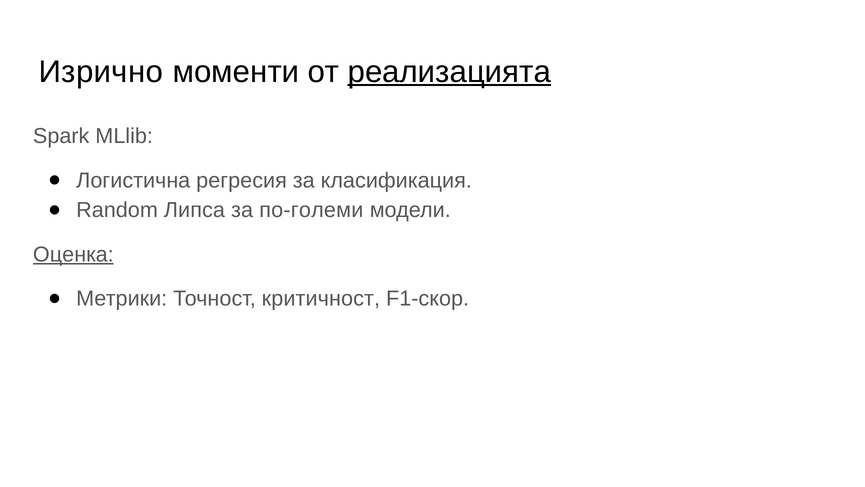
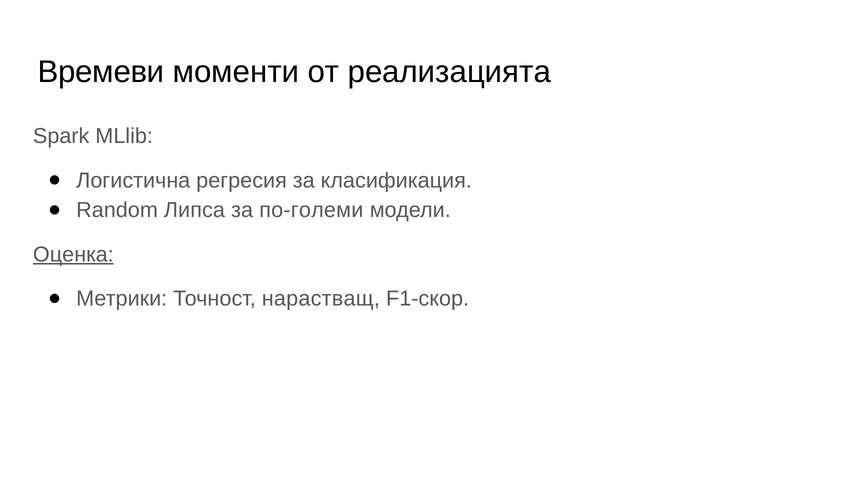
Изрично: Изрично -> Времеви (101, 72)
реализацията underline: present -> none (449, 72)
критичност: критичност -> нарастващ (321, 299)
